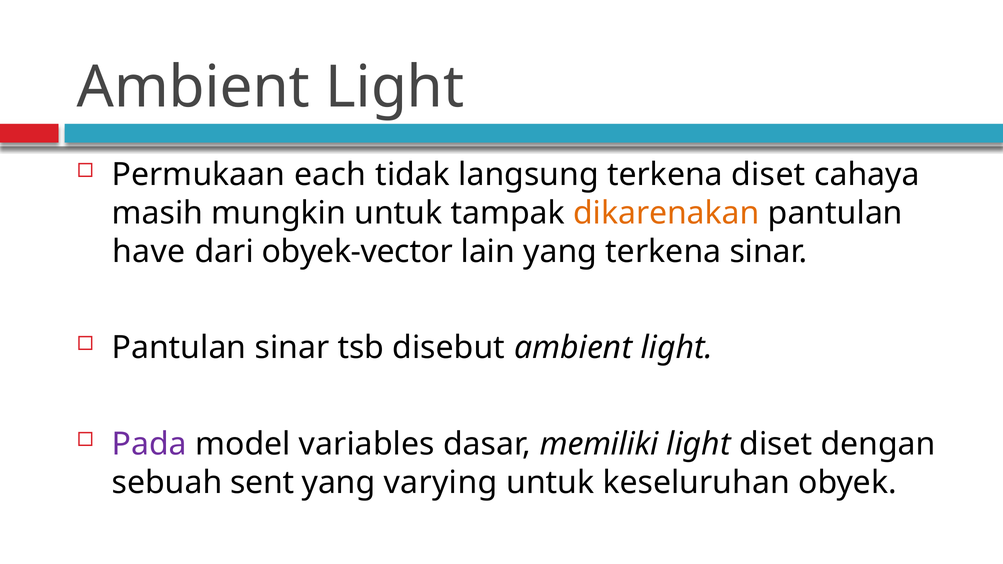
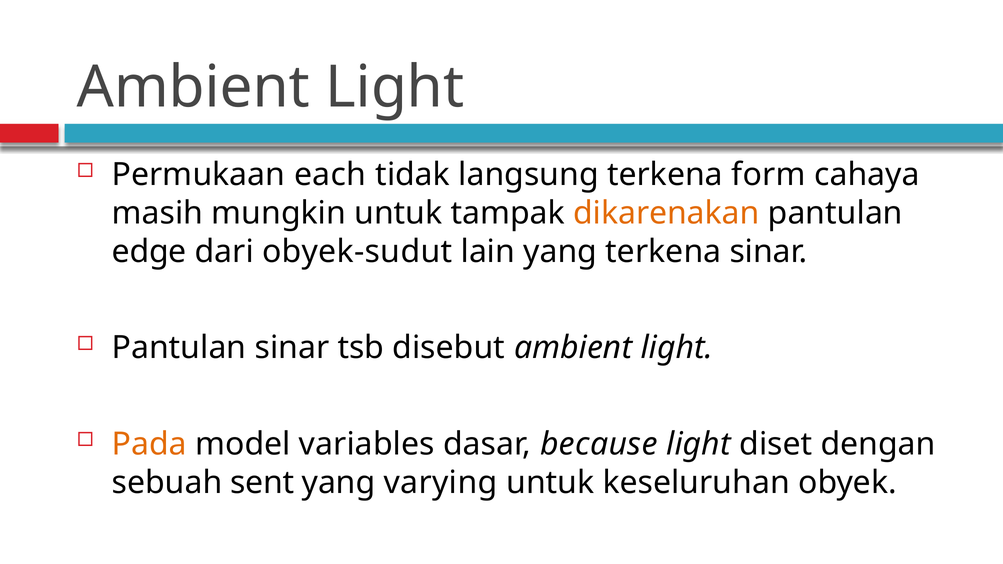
terkena diset: diset -> form (768, 175)
have: have -> edge (149, 252)
obyek-vector: obyek-vector -> obyek-sudut (357, 252)
Pada colour: purple -> orange (149, 444)
memiliki: memiliki -> because (599, 444)
